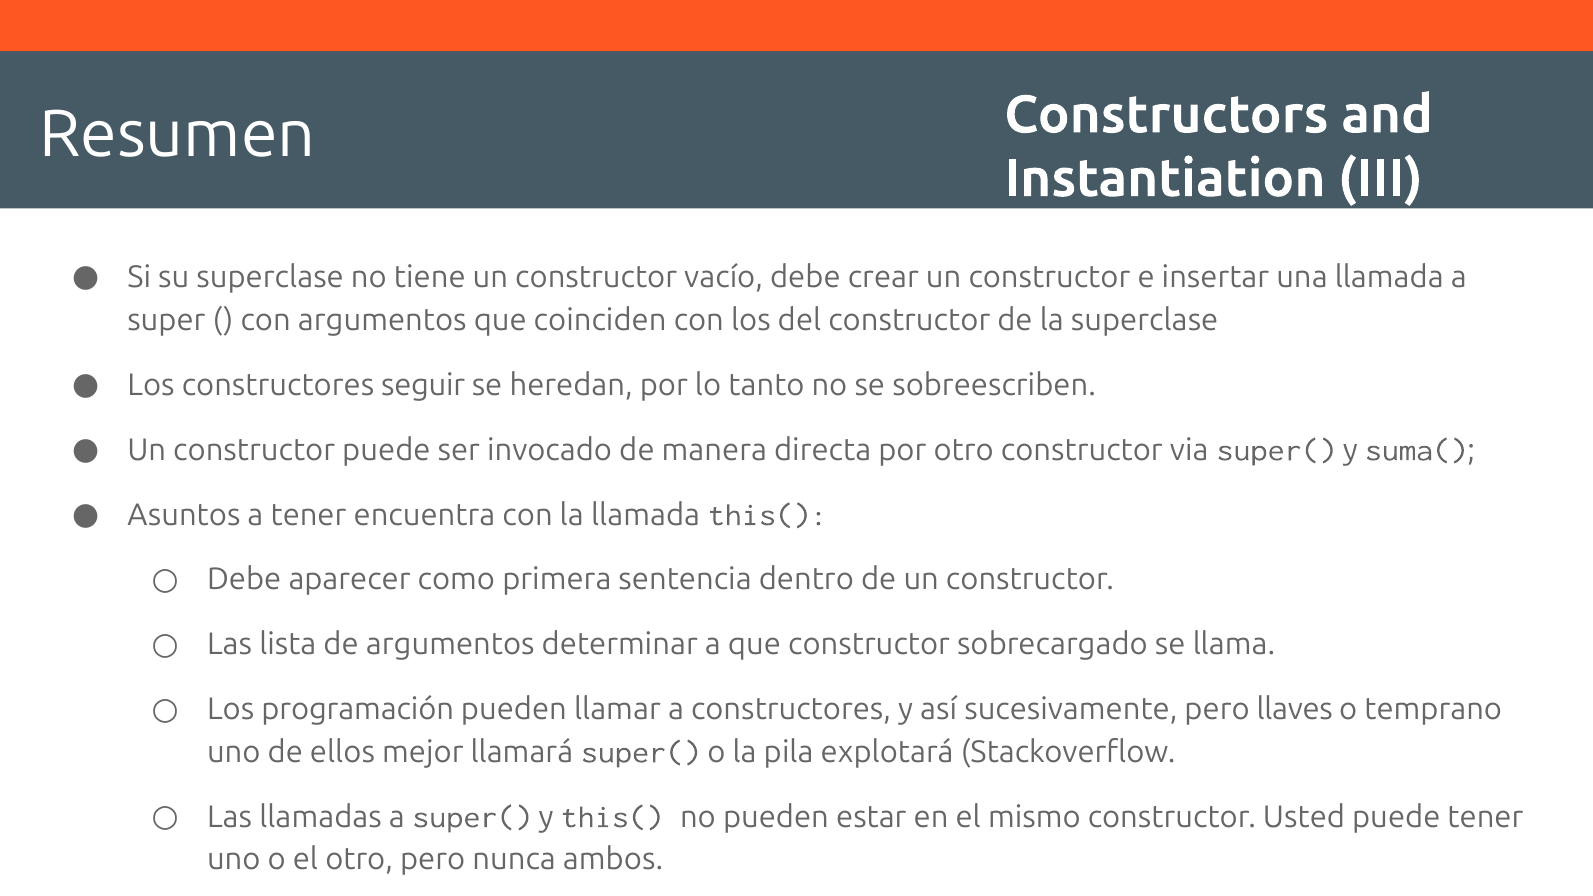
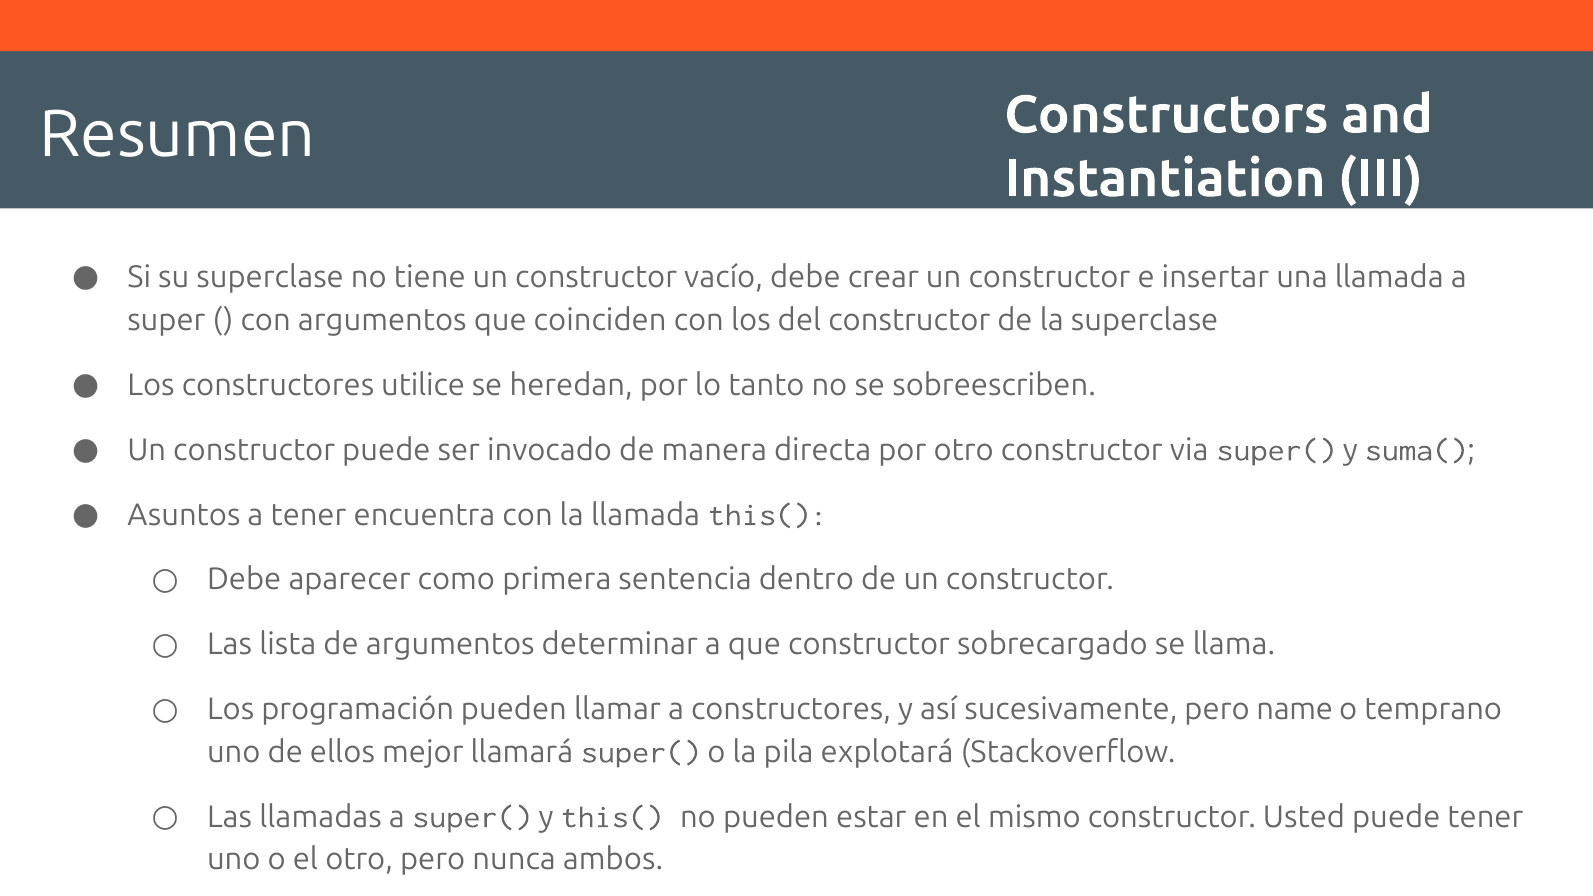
seguir: seguir -> utilice (423, 385)
llaves: llaves -> name (1295, 709)
